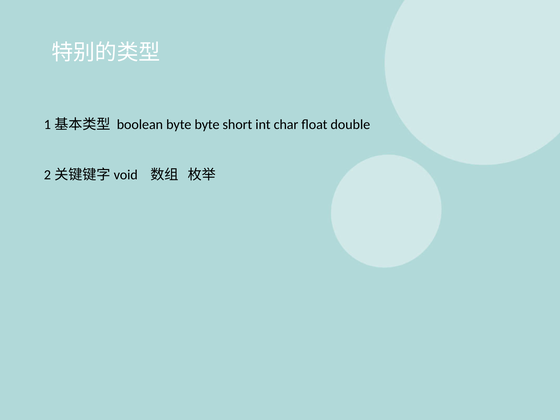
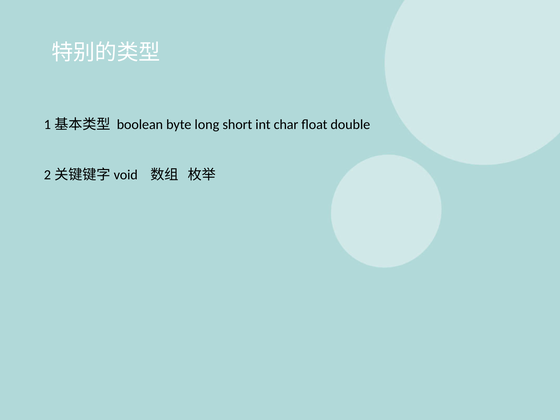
byte byte: byte -> long (207, 125)
